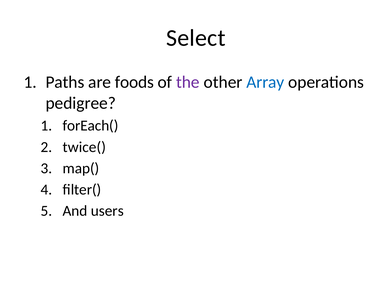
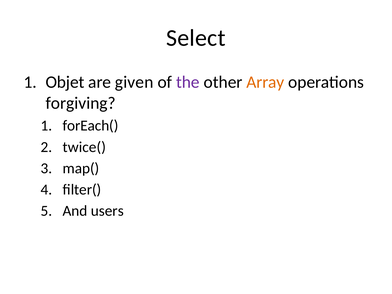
Paths: Paths -> Objet (65, 82)
foods: foods -> given (134, 82)
Array colour: blue -> orange (265, 82)
pedigree: pedigree -> forgiving (81, 103)
